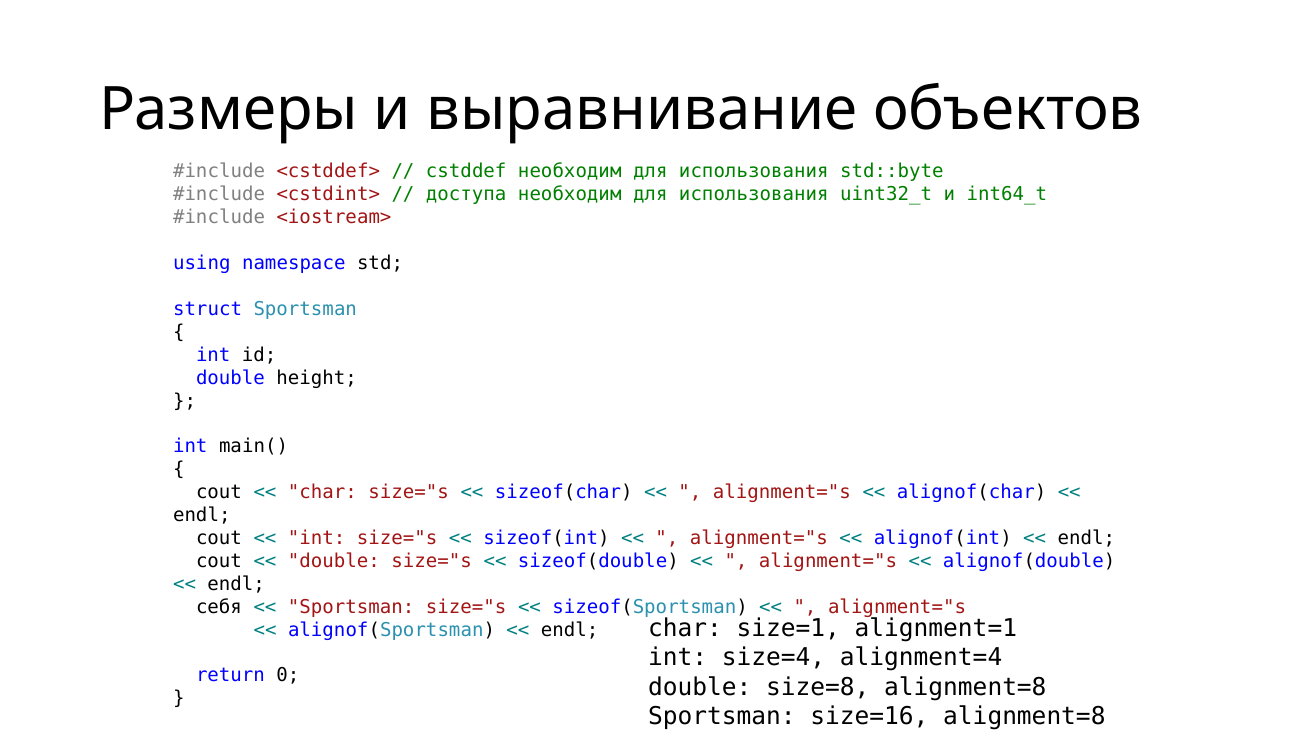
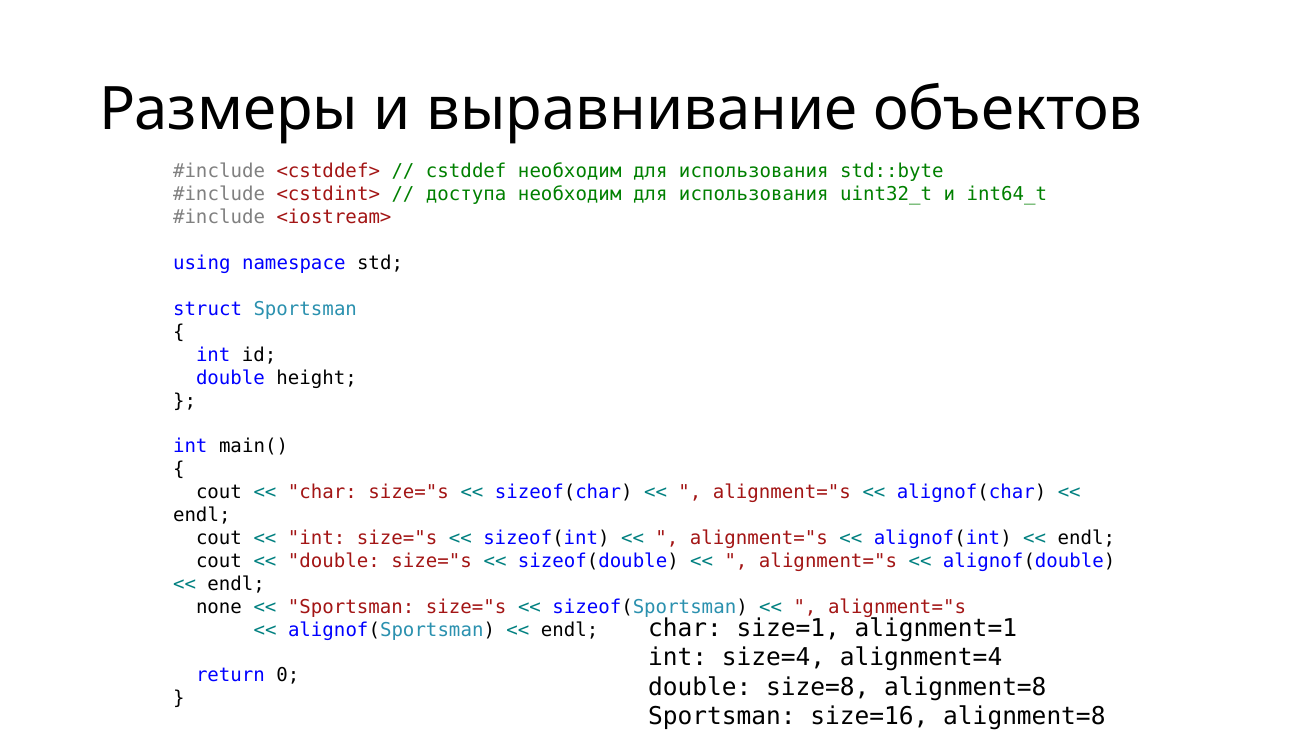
себя: себя -> none (219, 607)
